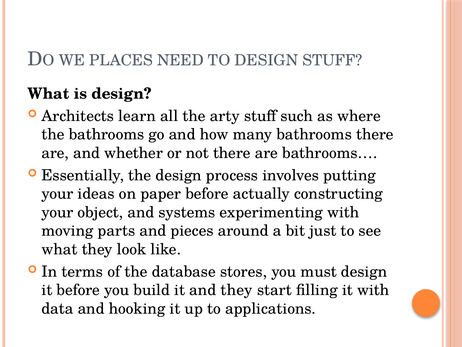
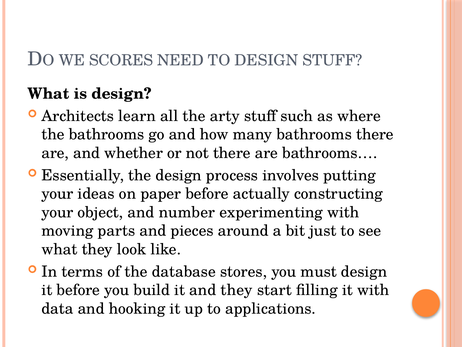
PLACES: PLACES -> SCORES (121, 60)
systems: systems -> number (187, 212)
